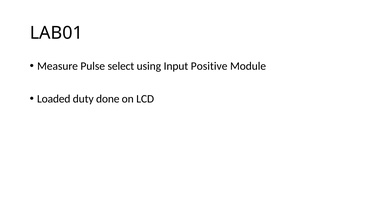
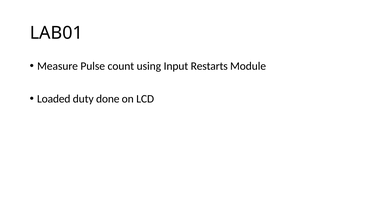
select: select -> count (121, 66)
Positive: Positive -> Restarts (209, 66)
